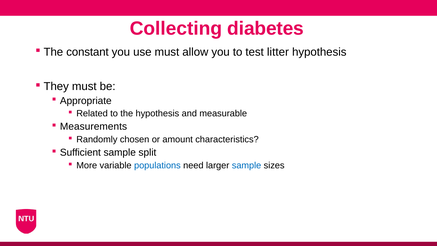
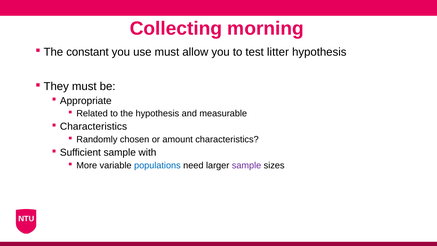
diabetes: diabetes -> morning (266, 29)
Measurements: Measurements -> Characteristics (94, 127)
split: split -> with (147, 152)
sample colour: blue -> purple (247, 165)
